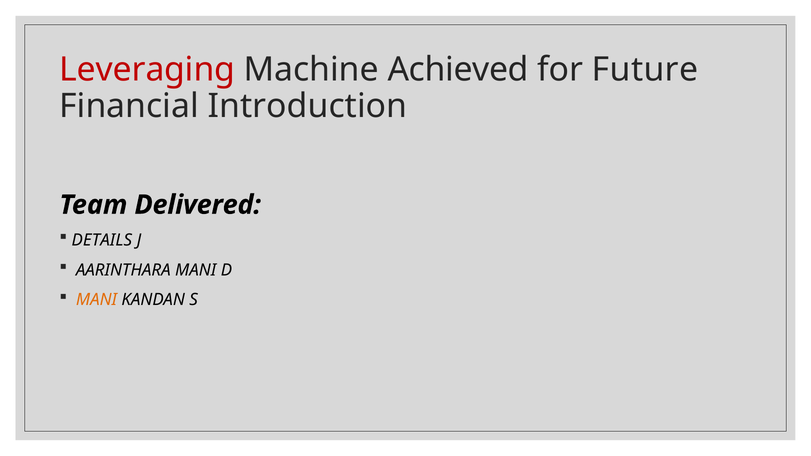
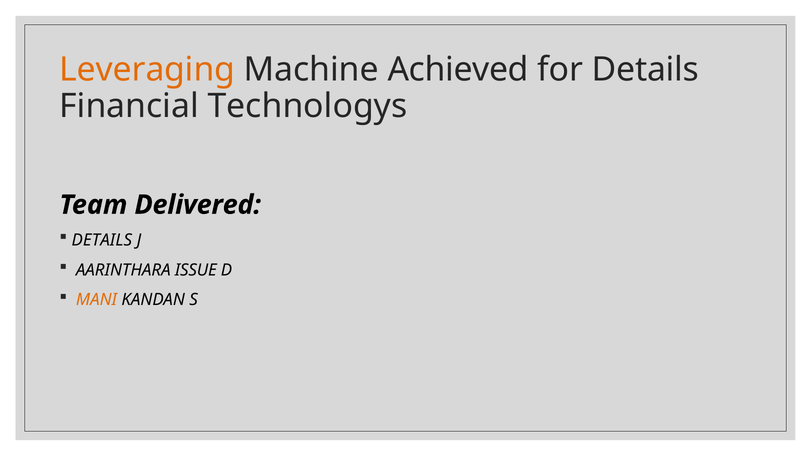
Leveraging colour: red -> orange (147, 70)
for Future: Future -> Details (645, 70)
Introduction: Introduction -> Technologys (307, 106)
AARINTHARA MANI: MANI -> ISSUE (196, 270)
